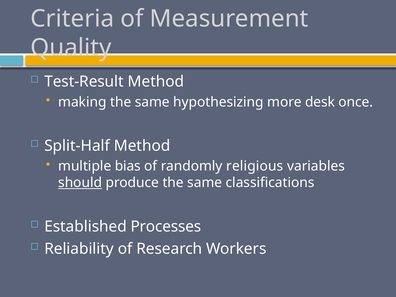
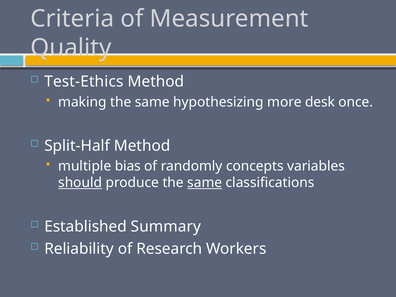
Test-Result: Test-Result -> Test-Ethics (84, 82)
religious: religious -> concepts (255, 166)
same underline: none -> present (205, 183)
Processes: Processes -> Summary (166, 226)
